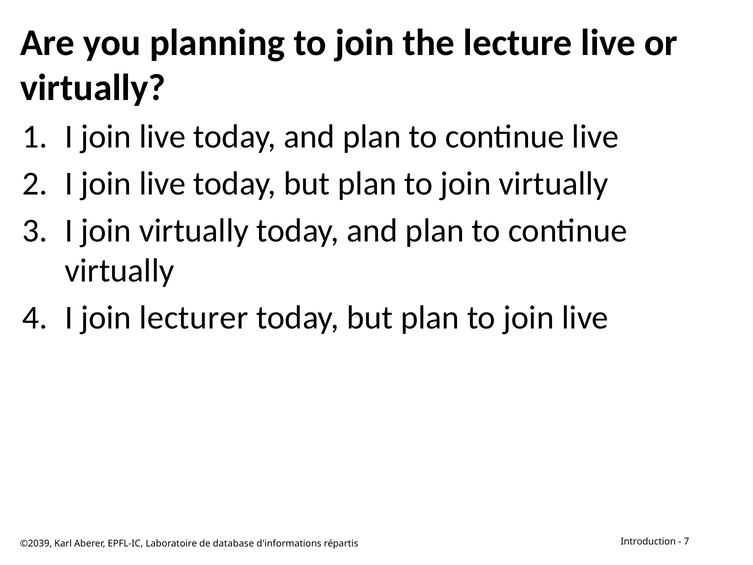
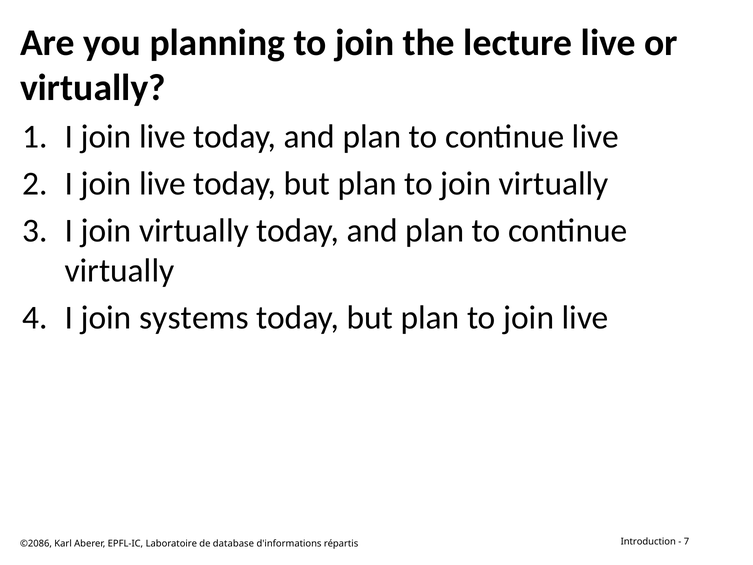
lecturer: lecturer -> systems (194, 317)
©2039: ©2039 -> ©2086 (36, 543)
